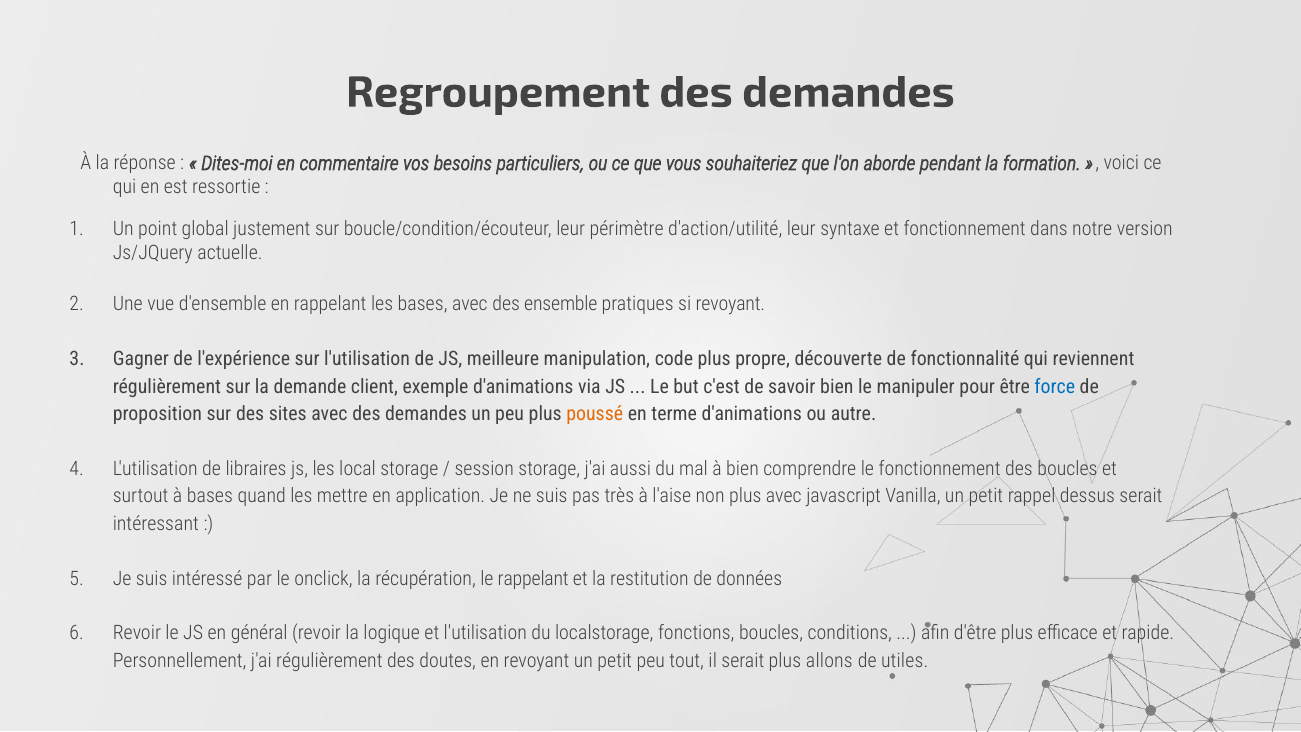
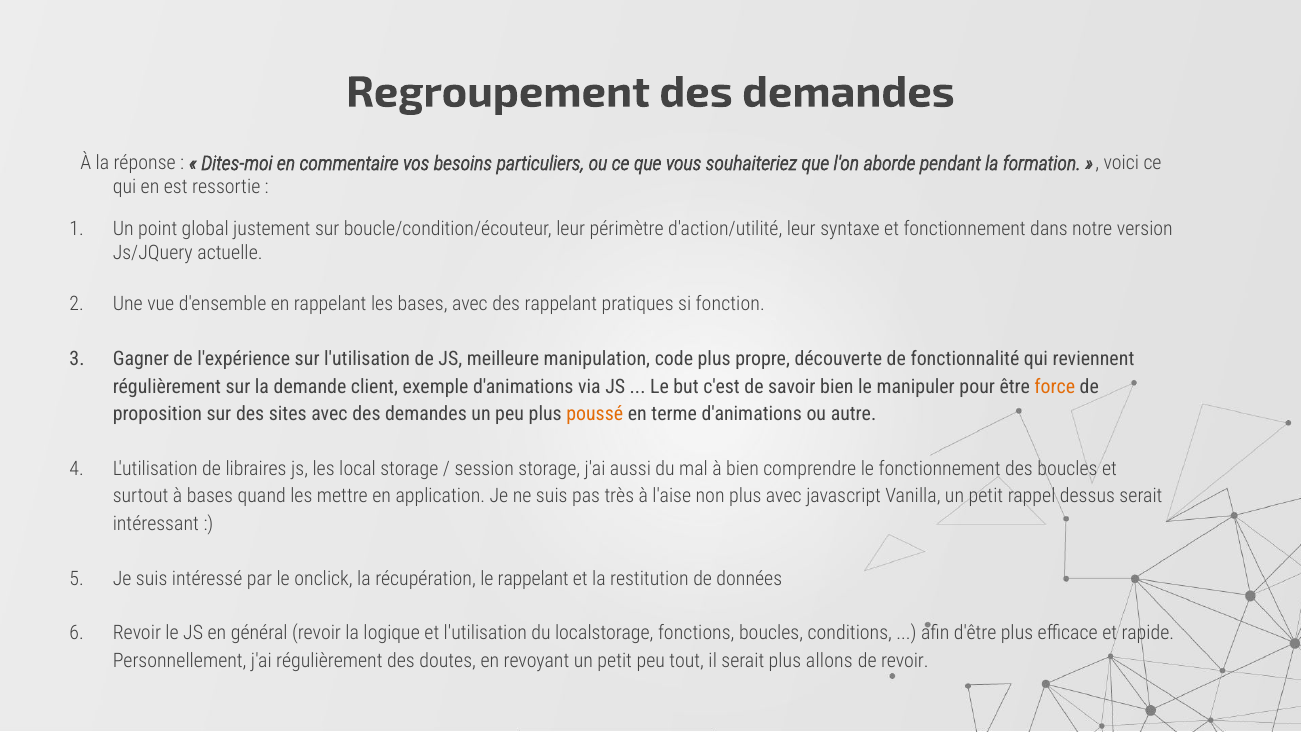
des ensemble: ensemble -> rappelant (561, 304)
si revoyant: revoyant -> fonction (730, 304)
force colour: blue -> orange (1055, 387)
de utiles: utiles -> revoir (905, 661)
